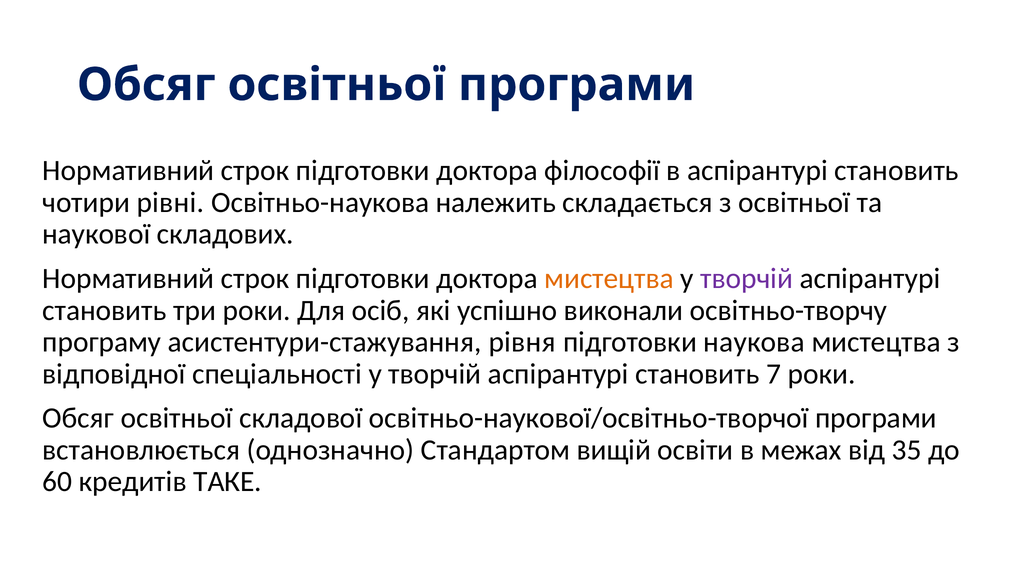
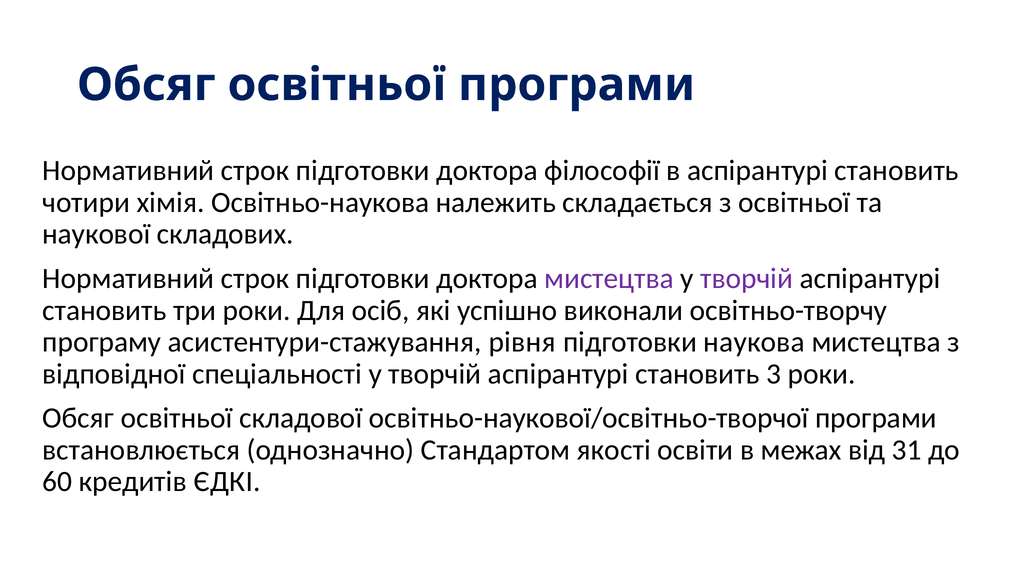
рівні: рівні -> хімія (171, 202)
мистецтва colour: orange -> purple (609, 279)
7: 7 -> 3 (774, 374)
вищій: вищій -> якості (614, 450)
35: 35 -> 31 (907, 450)
ТАКЕ: ТАКЕ -> ЄДКІ (227, 482)
